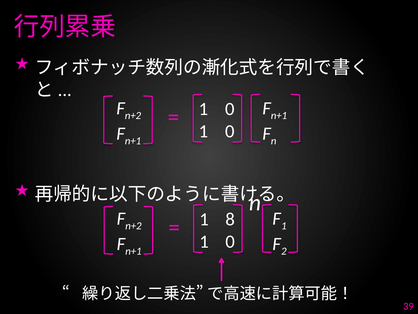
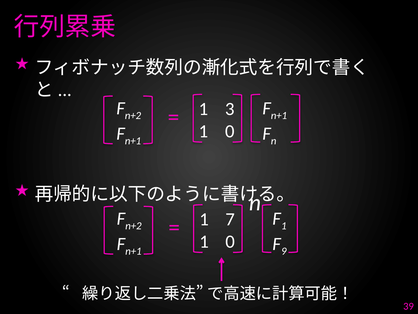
0: 0 -> 3 (230, 109)
8: 8 -> 7 (230, 219)
2: 2 -> 9 (284, 251)
